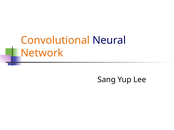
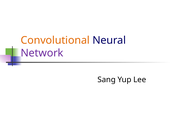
Network colour: orange -> purple (42, 53)
